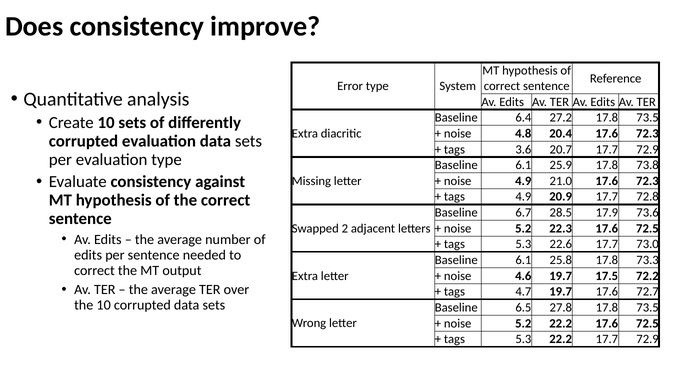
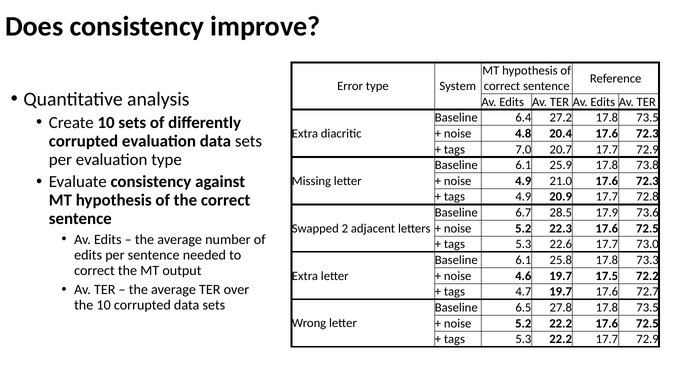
3.6: 3.6 -> 7.0 (523, 149)
